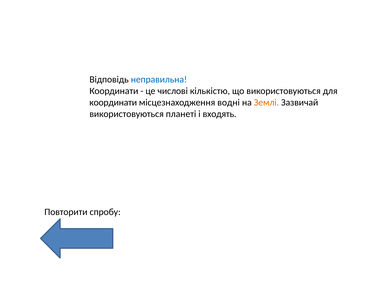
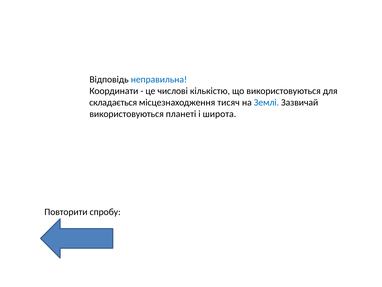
координати: координати -> складається (113, 102)
водні: водні -> тисяч (229, 102)
Землі colour: orange -> blue (266, 102)
входять: входять -> широта (220, 114)
